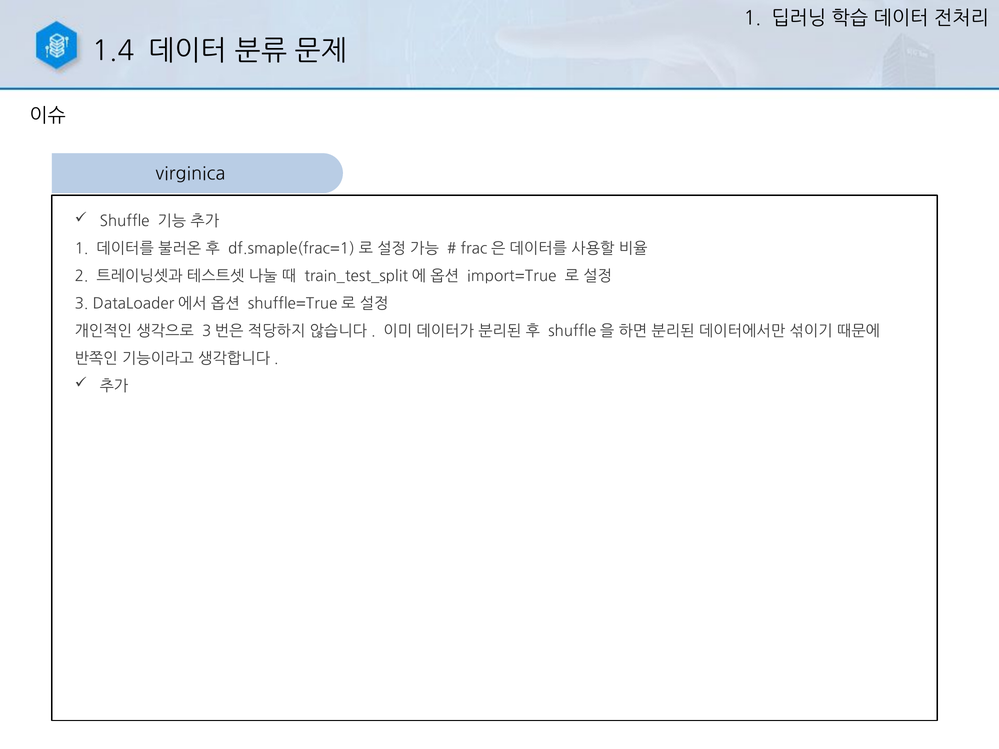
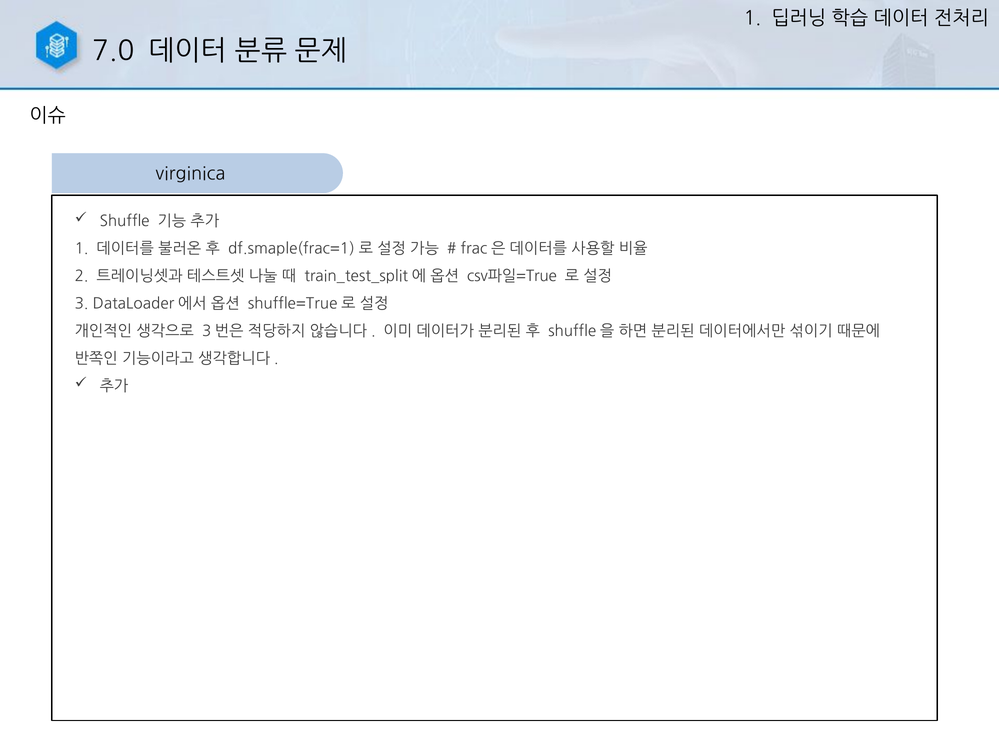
1.4: 1.4 -> 7.0 (113, 51)
import=True: import=True -> csv파일=True (512, 276)
